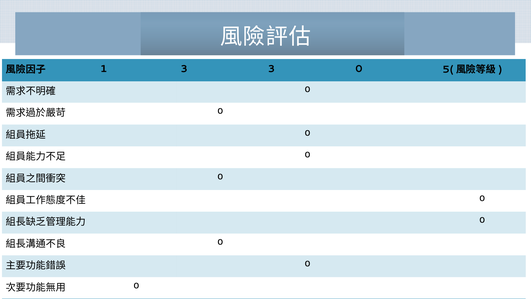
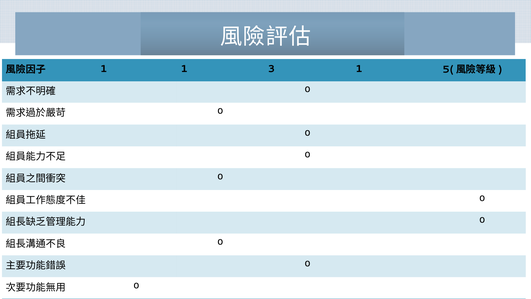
1 3: 3 -> 1 (184, 69)
3 0: 0 -> 1 (359, 69)
